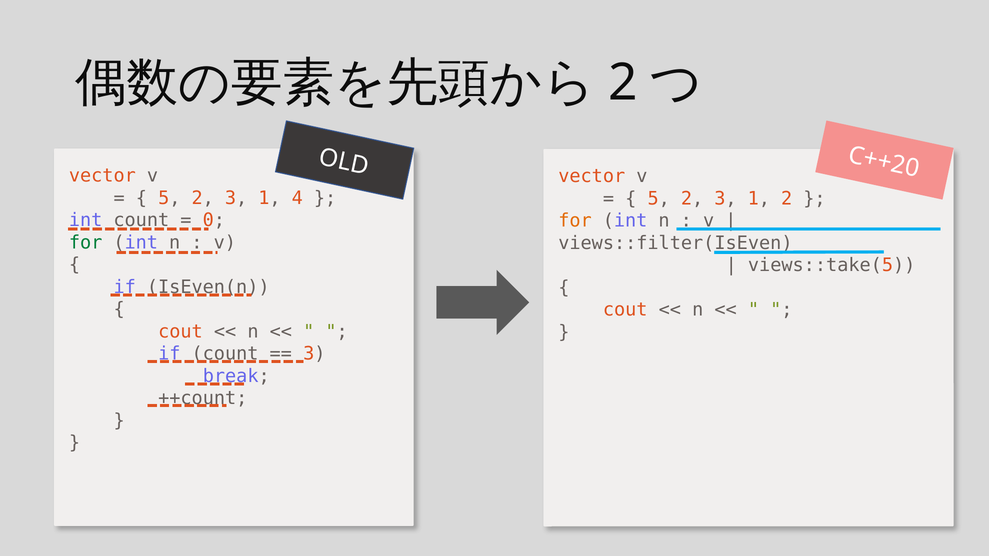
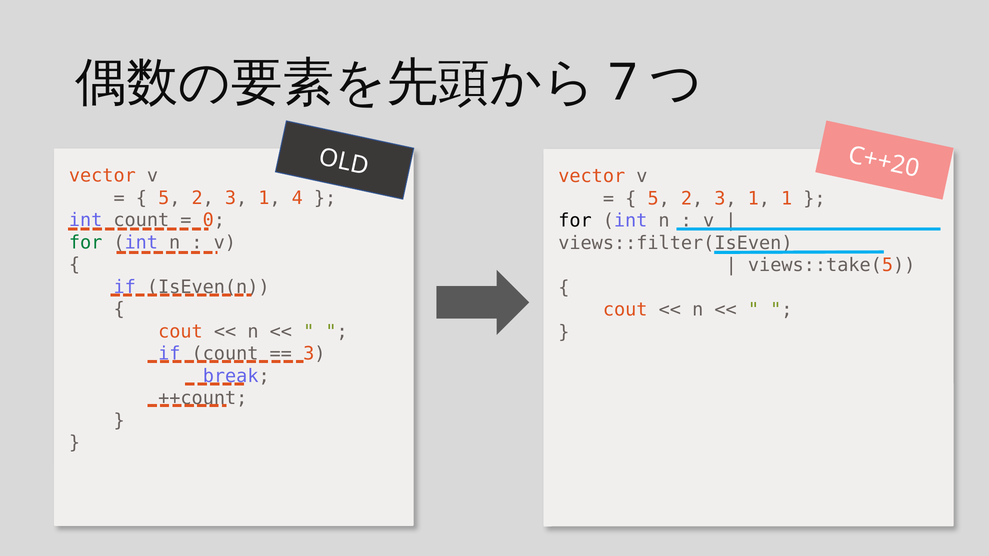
2: 2 -> 7 (623, 83)
1 2: 2 -> 1 (787, 199)
for colour: orange -> black (575, 221)
